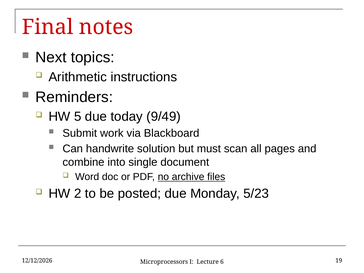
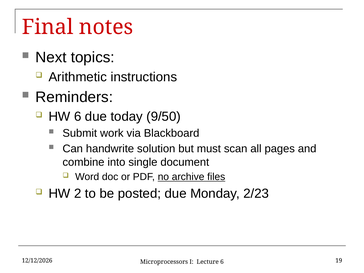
HW 5: 5 -> 6 (78, 117)
9/49: 9/49 -> 9/50 (164, 117)
5/23: 5/23 -> 2/23 (256, 194)
